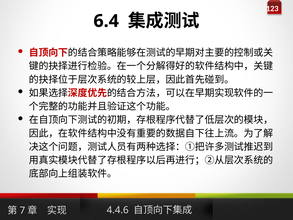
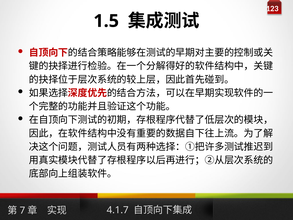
6.4: 6.4 -> 1.5 (106, 21)
4.4.6: 4.4.6 -> 4.1.7 (118, 210)
